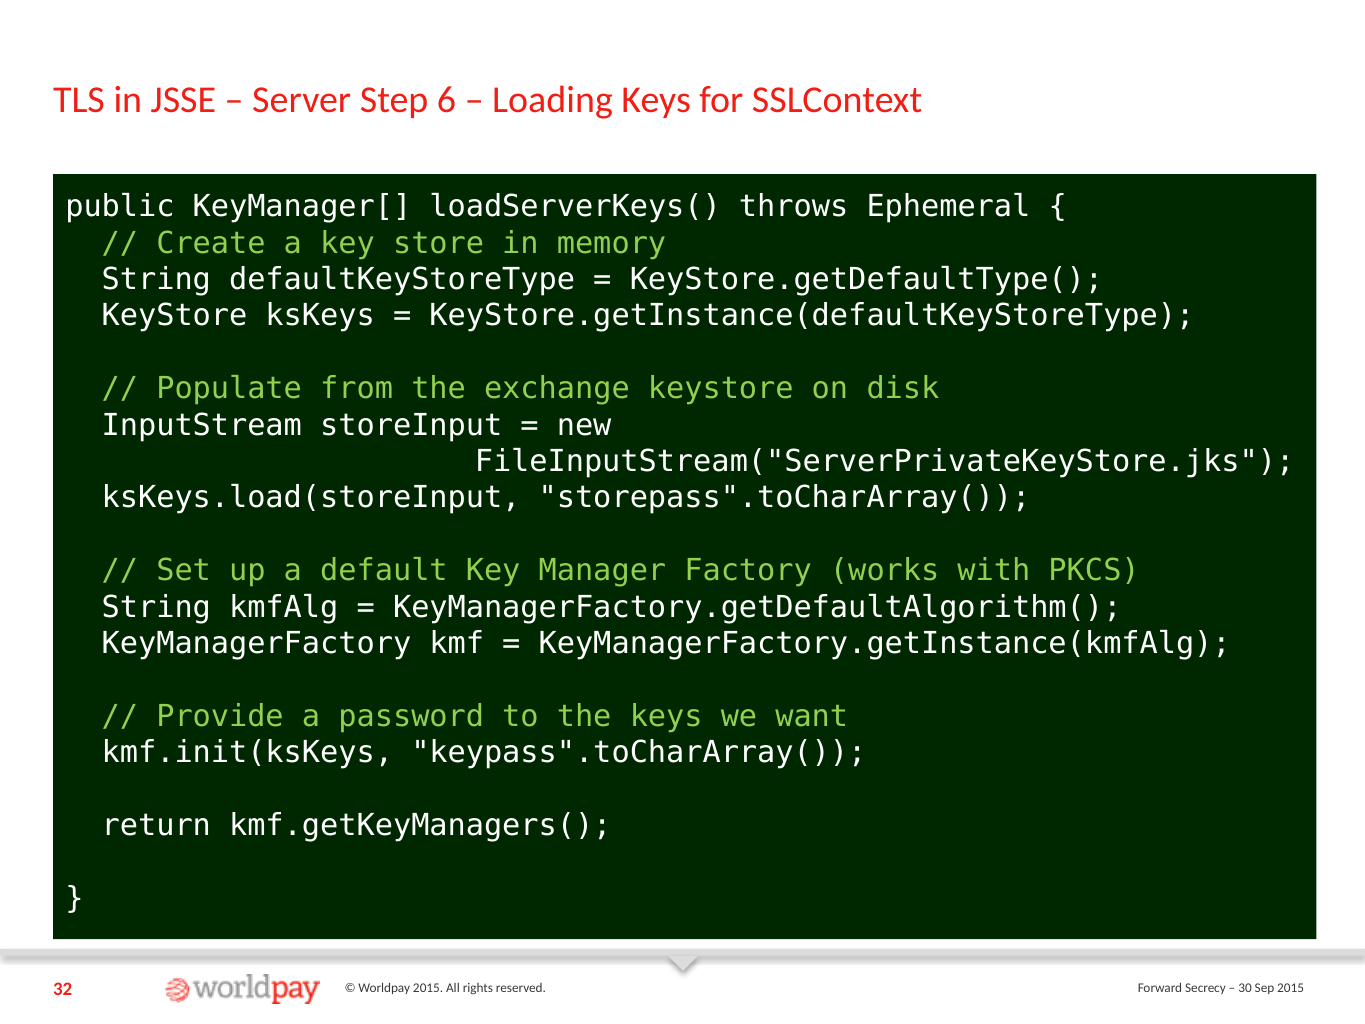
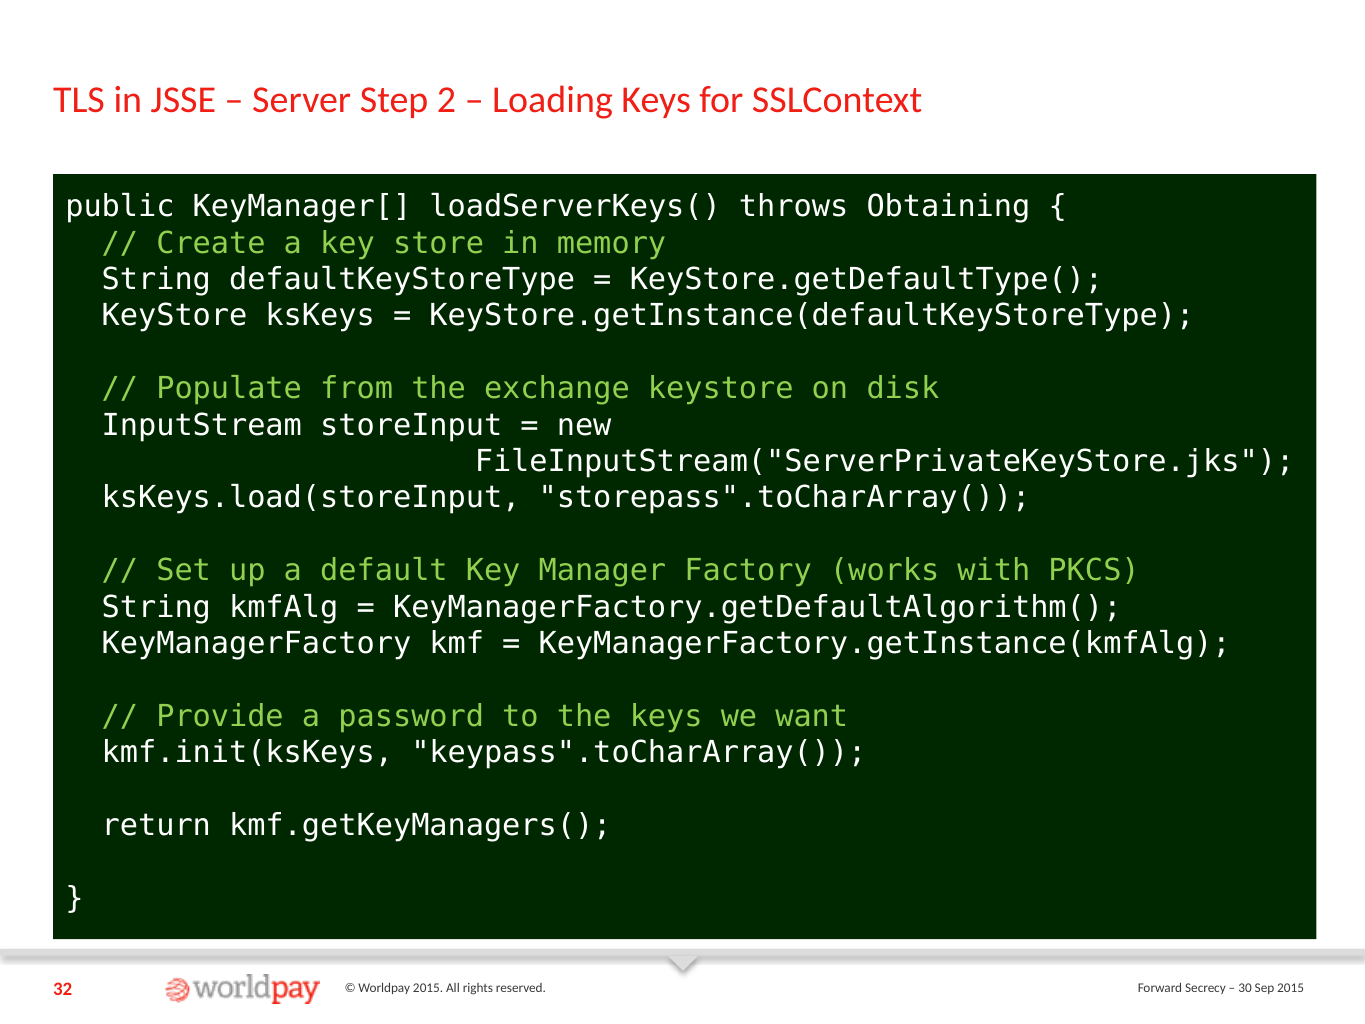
6: 6 -> 2 (446, 100)
Ephemeral: Ephemeral -> Obtaining (948, 207)
